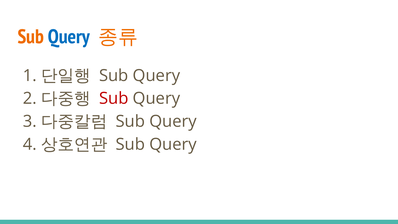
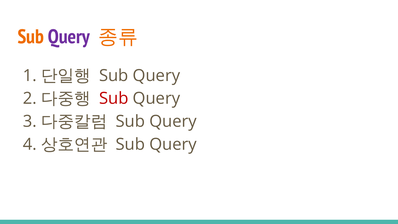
Query colour: blue -> purple (69, 37)
